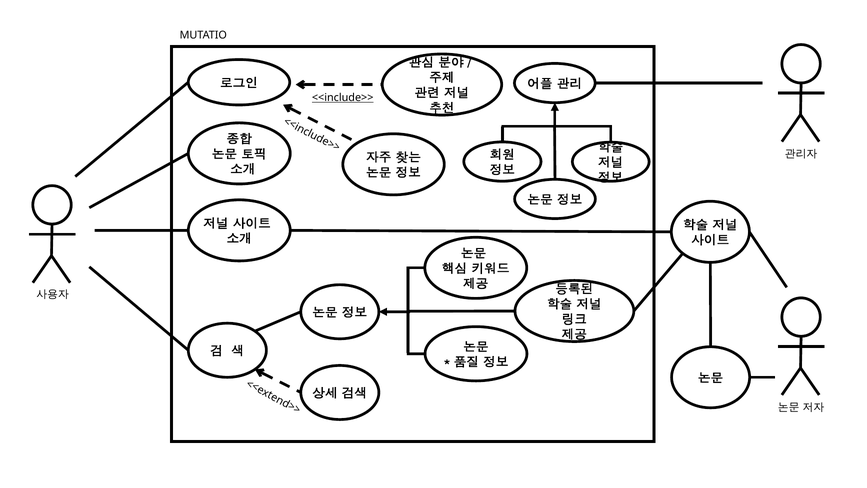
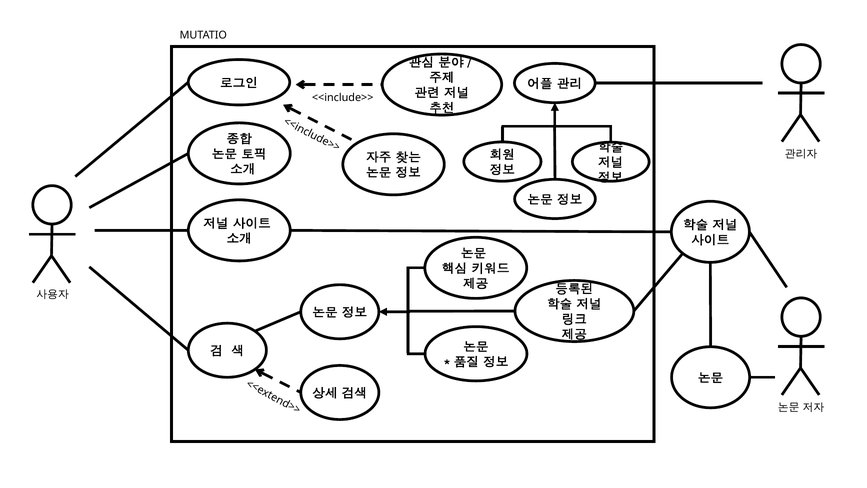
<<include>> underline: present -> none (343, 98)
